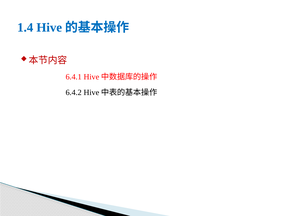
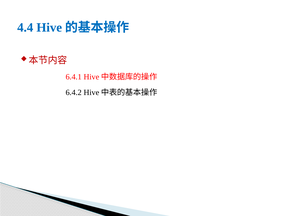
1.4: 1.4 -> 4.4 (25, 28)
